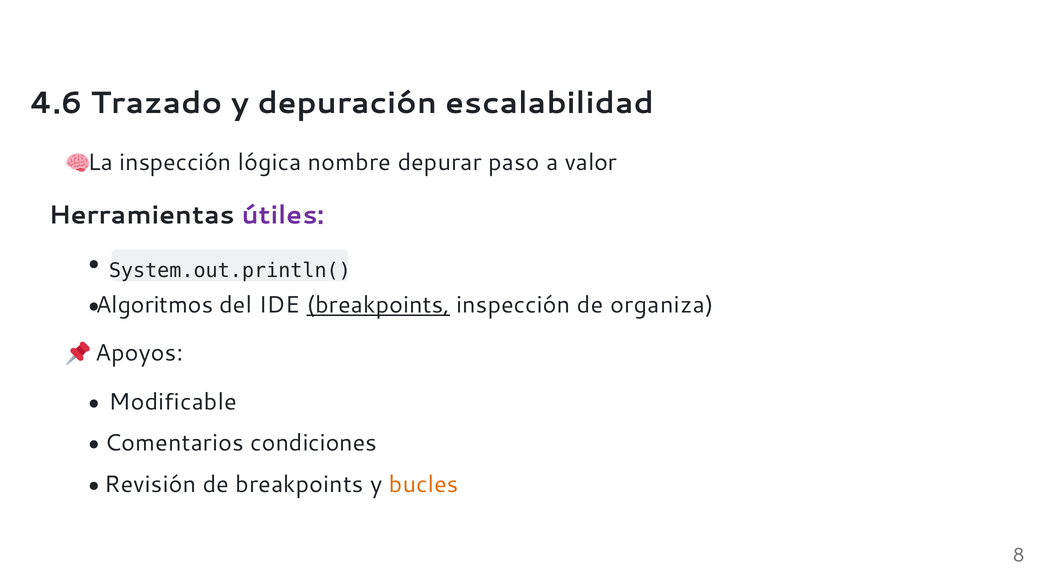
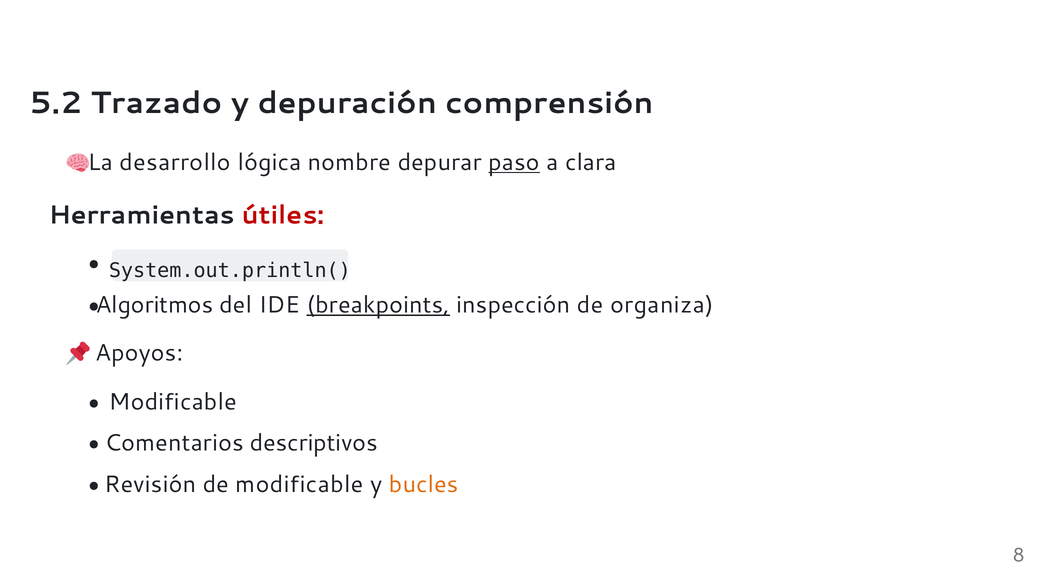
4.6: 4.6 -> 5.2 (56, 103)
escalabilidad: escalabilidad -> comprensión (550, 103)
La inspección: inspección -> desarrollo (175, 162)
paso underline: none -> present (514, 162)
valor: valor -> clara (591, 162)
útiles colour: purple -> red (283, 215)
condiciones: condiciones -> descriptivos (314, 443)
de breakpoints: breakpoints -> modificable (299, 485)
